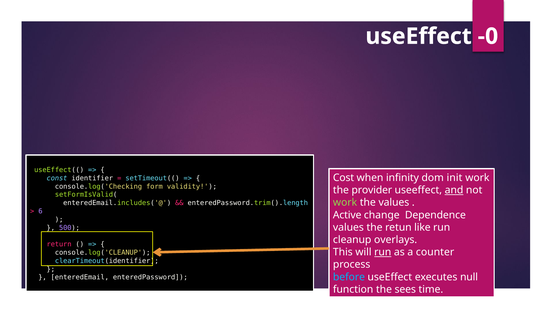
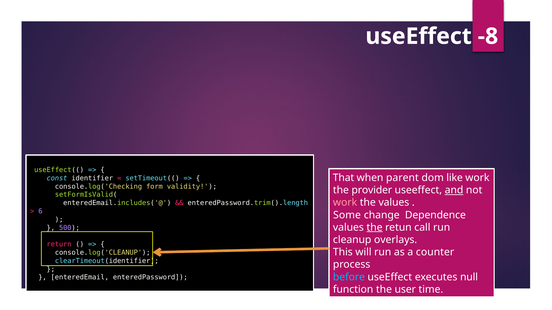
-0: -0 -> -8 (488, 36)
Cost: Cost -> That (344, 178)
infinity: infinity -> parent (402, 178)
init: init -> like (455, 178)
work colour: light green -> pink (345, 203)
Active: Active -> Some (347, 215)
the underline: none -> present (375, 228)
like: like -> call (422, 228)
run underline: present -> none (383, 253)
sees: sees -> user (405, 290)
